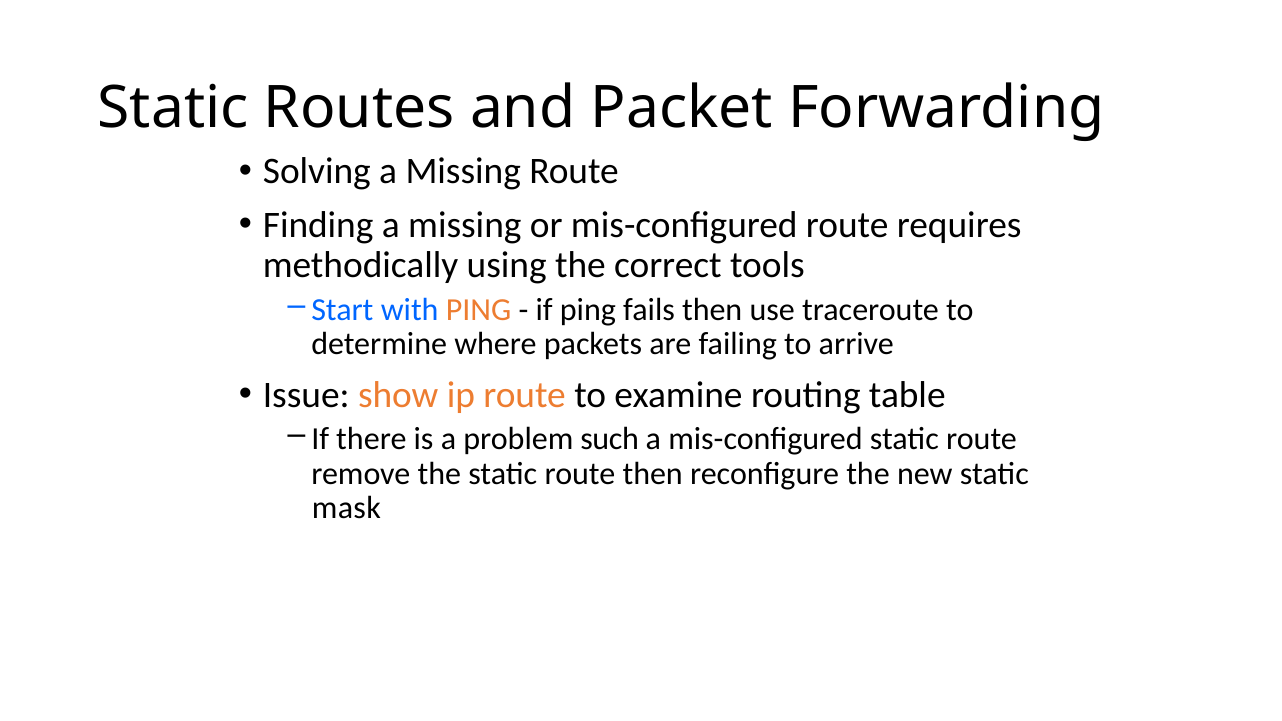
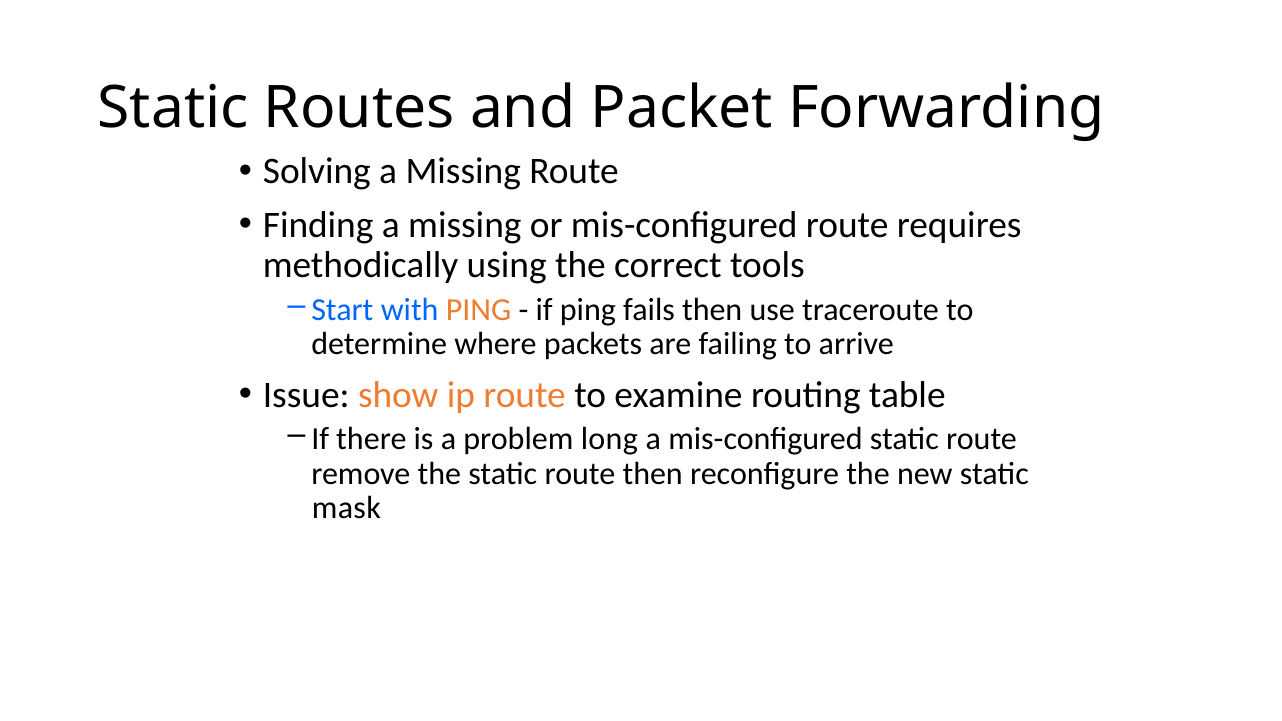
such: such -> long (609, 439)
